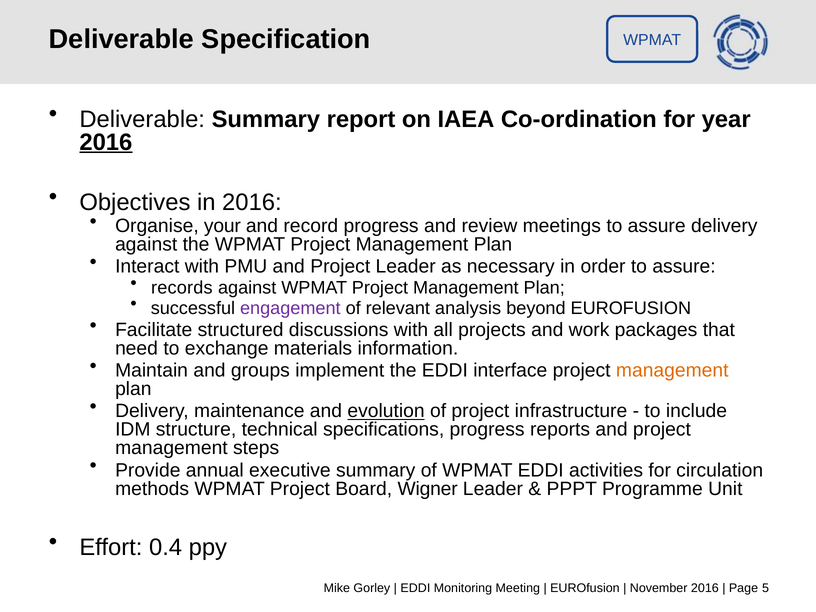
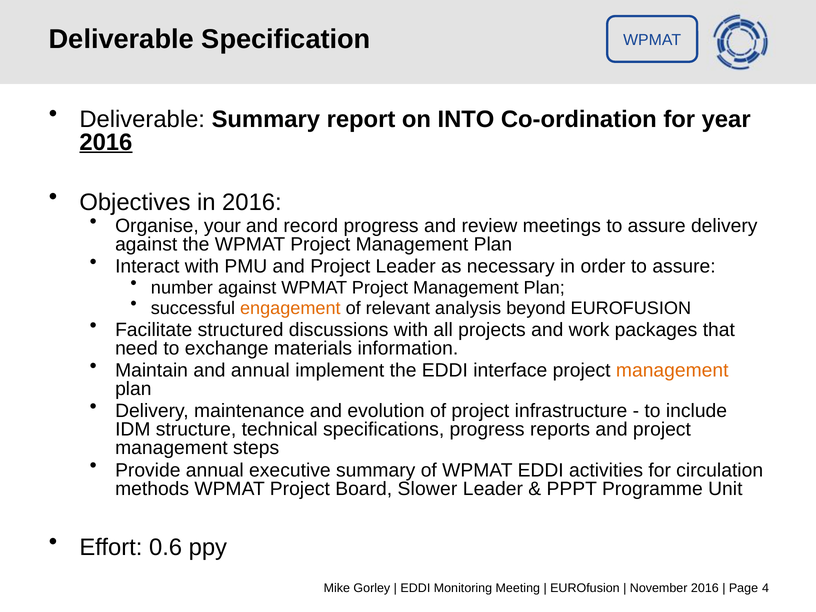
IAEA: IAEA -> INTO (466, 119)
records: records -> number (182, 288)
engagement colour: purple -> orange (290, 308)
and groups: groups -> annual (260, 371)
evolution underline: present -> none (386, 411)
Wigner: Wigner -> Slower (427, 489)
0.4: 0.4 -> 0.6 (166, 547)
5: 5 -> 4 (766, 588)
